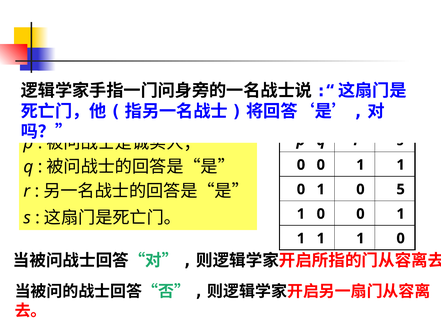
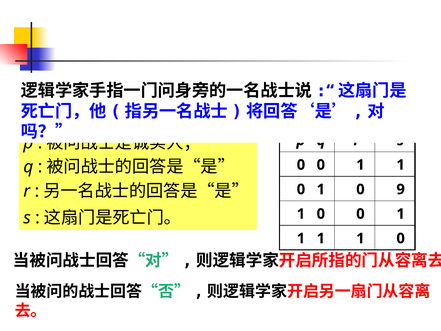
5: 5 -> 9 (401, 189)
